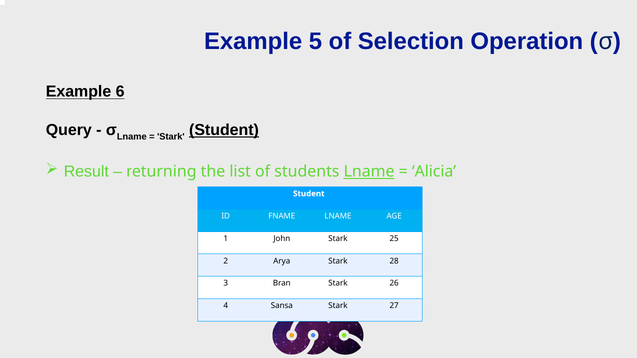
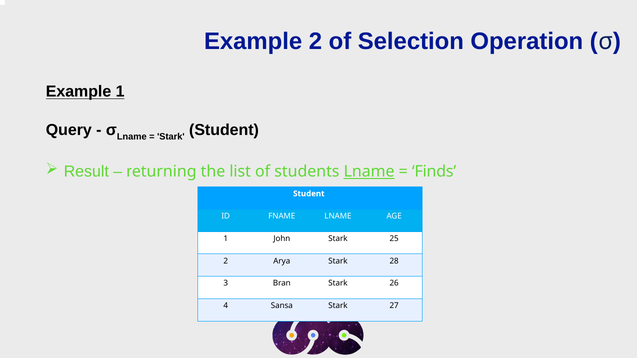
Example 5: 5 -> 2 (315, 42)
Example 6: 6 -> 1 (120, 92)
Student underline: present -> none (224, 130)
Alicia: Alicia -> Finds (434, 172)
